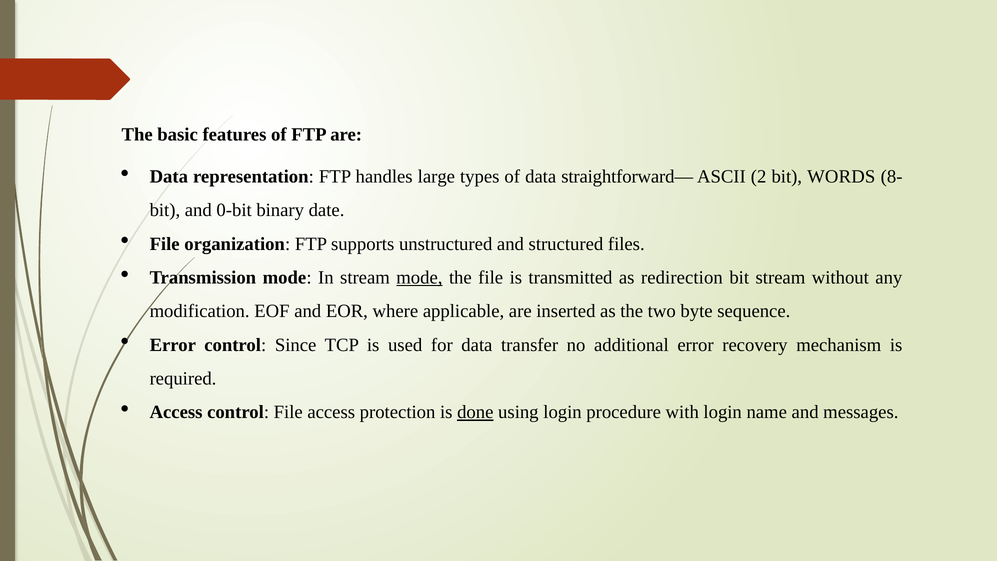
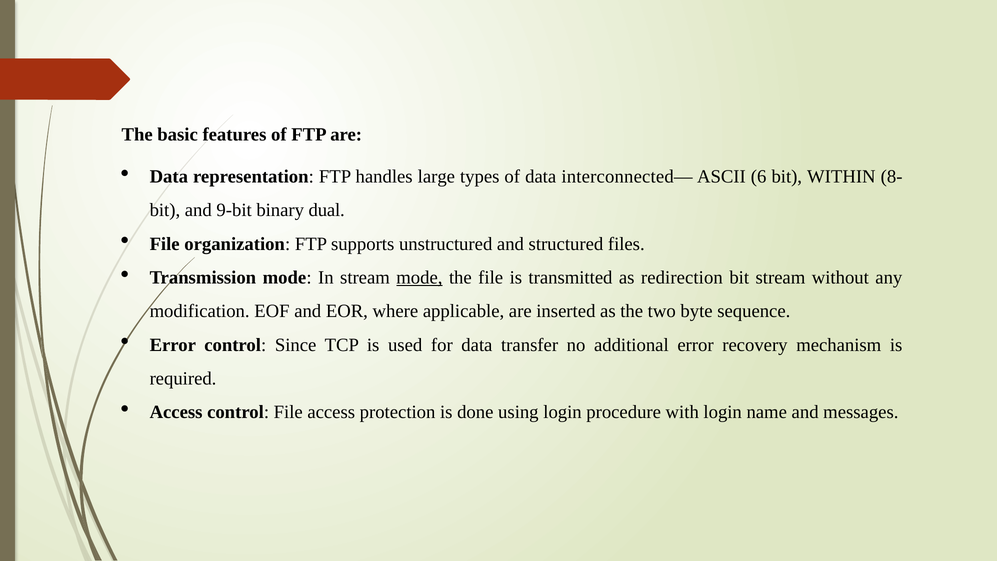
straightforward—: straightforward— -> interconnected— (627, 176)
2: 2 -> 6 (759, 176)
WORDS: WORDS -> WITHIN (841, 176)
0-bit: 0-bit -> 9-bit (234, 210)
date: date -> dual (327, 210)
done underline: present -> none (475, 412)
